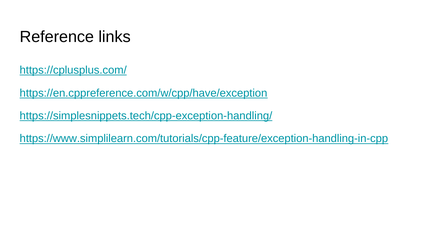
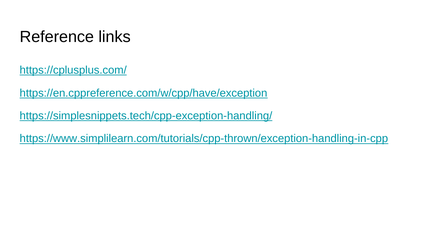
https://www.simplilearn.com/tutorials/cpp-feature/exception-handling-in-cpp: https://www.simplilearn.com/tutorials/cpp-feature/exception-handling-in-cpp -> https://www.simplilearn.com/tutorials/cpp-thrown/exception-handling-in-cpp (204, 139)
